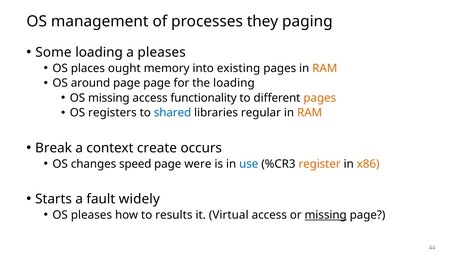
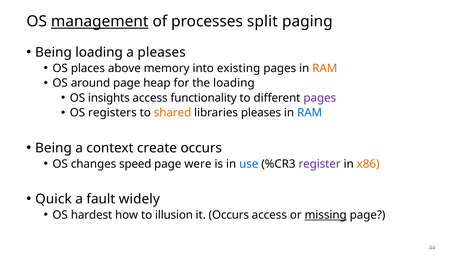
management underline: none -> present (100, 22)
they: they -> split (262, 22)
Some: Some -> Being (53, 52)
ought: ought -> above (124, 68)
page page: page -> heap (157, 83)
OS missing: missing -> insights (109, 98)
pages colour: orange -> purple (320, 98)
shared colour: blue -> orange (173, 113)
libraries regular: regular -> pleases (261, 113)
RAM colour: orange -> blue (310, 113)
Break: Break -> Being (53, 148)
register colour: orange -> purple (320, 164)
Starts: Starts -> Quick (53, 199)
OS pleases: pleases -> hardest (92, 215)
results: results -> illusion (174, 215)
it Virtual: Virtual -> Occurs (229, 215)
